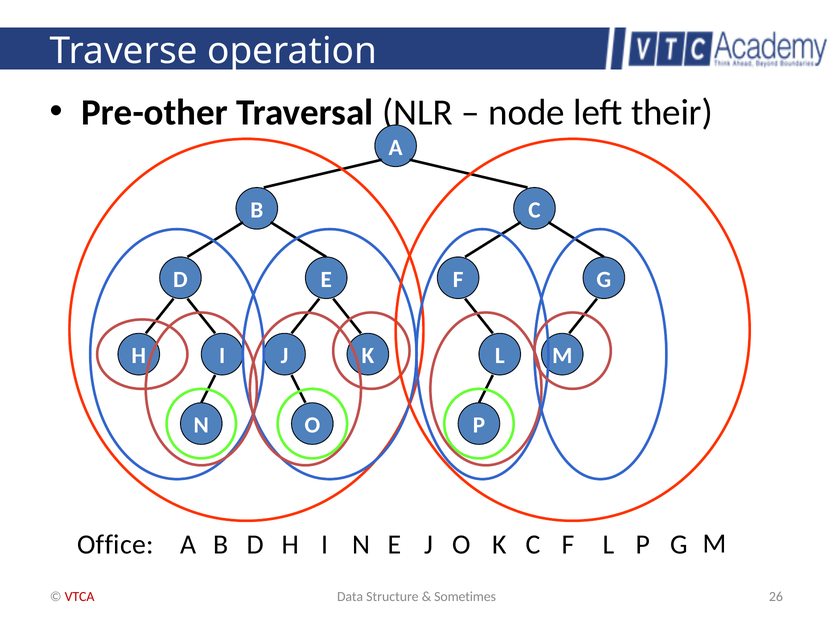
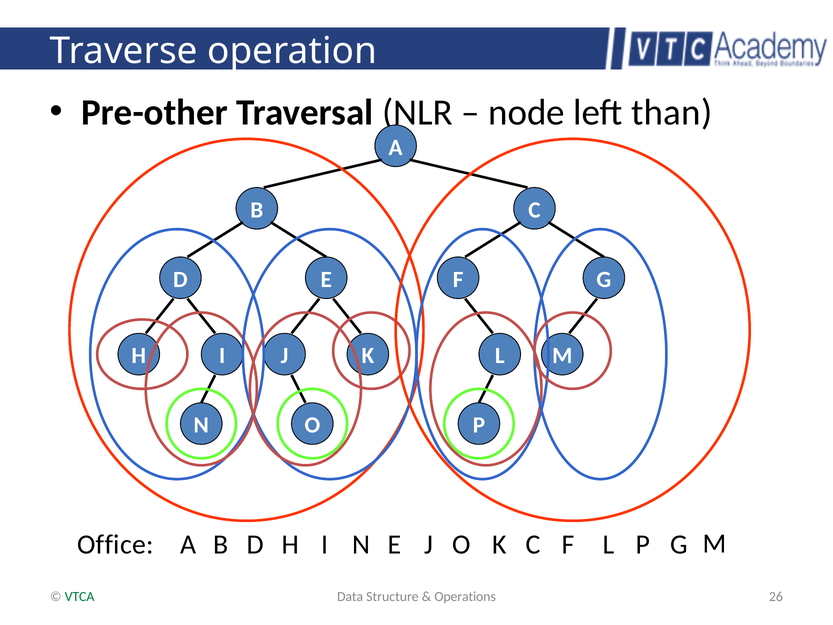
their: their -> than (672, 112)
VTCA colour: red -> green (80, 597)
Sometimes: Sometimes -> Operations (465, 597)
